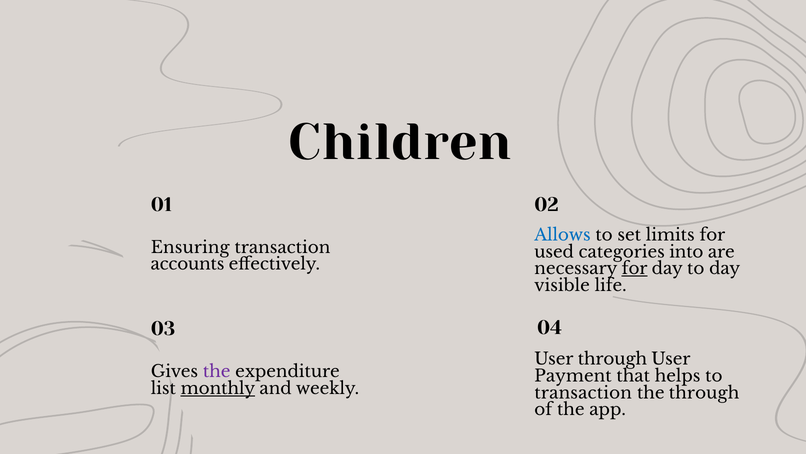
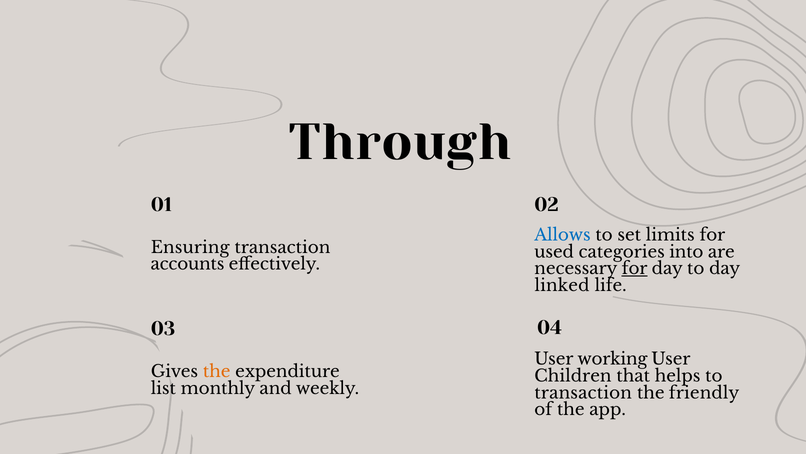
Children: Children -> Through (400, 142)
visible: visible -> linked (562, 285)
User through: through -> working (612, 359)
the colour: purple -> orange (217, 371)
Payment: Payment -> Children (573, 376)
monthly underline: present -> none (218, 388)
the through: through -> friendly (704, 393)
